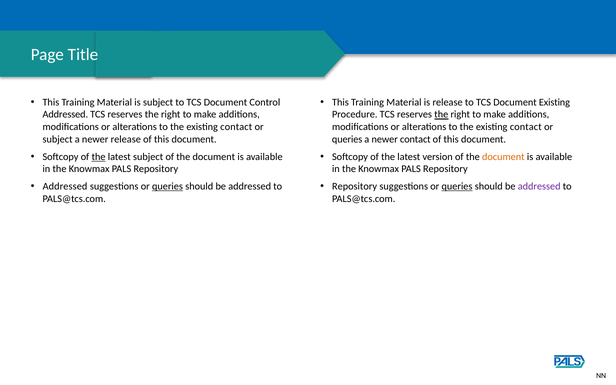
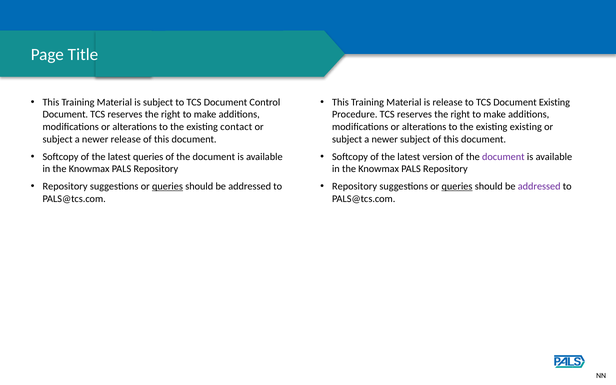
Addressed: Addressed -> Document (65, 115)
the underline: present -> none (441, 115)
contact: contact -> existing (526, 127)
queries: queries -> subject (347, 139)
newer contact: contact -> subject (415, 139)
the underline: present -> none (99, 157)
latest subject: subject -> queries (148, 157)
document colour: orange -> purple (503, 157)
Addressed: Addressed -> Repository (65, 186)
